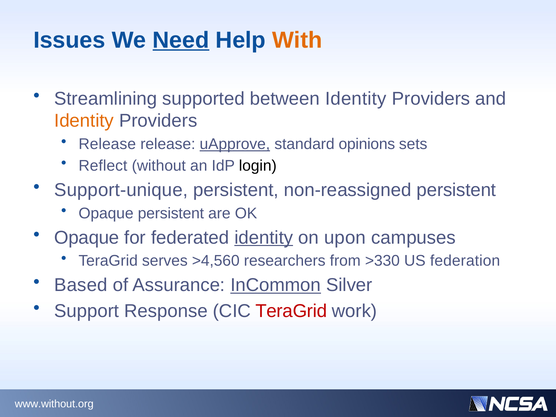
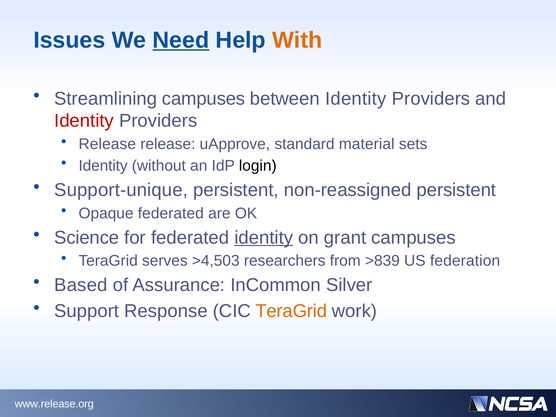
Streamlining supported: supported -> campuses (204, 99)
Identity colour: orange -> red (84, 121)
uApprove underline: present -> none (235, 144)
opinions: opinions -> material (367, 144)
Reflect: Reflect -> Identity (103, 166)
Opaque persistent: persistent -> federated (171, 213)
Opaque: Opaque -> Science (87, 238)
upon: upon -> grant (345, 238)
>4,560: >4,560 -> >4,503 (216, 261)
>330: >330 -> >839 (382, 261)
InCommon underline: present -> none (276, 285)
TeraGrid colour: red -> orange (291, 311)
www.without.org: www.without.org -> www.release.org (54, 404)
